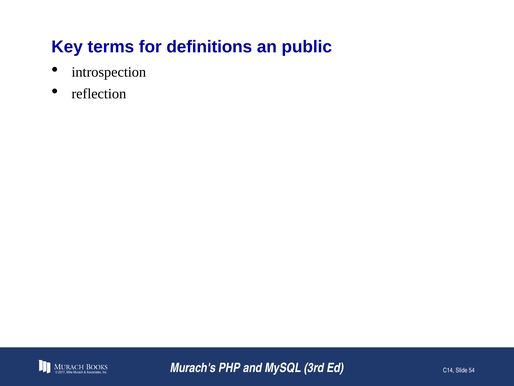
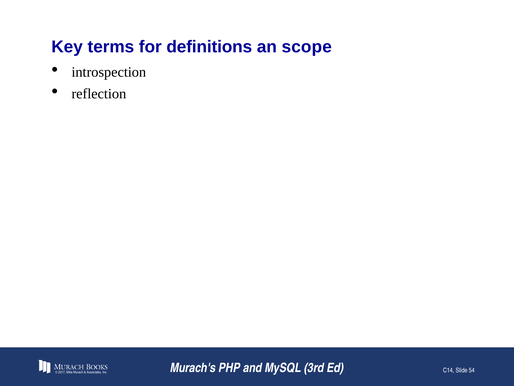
public: public -> scope (307, 47)
